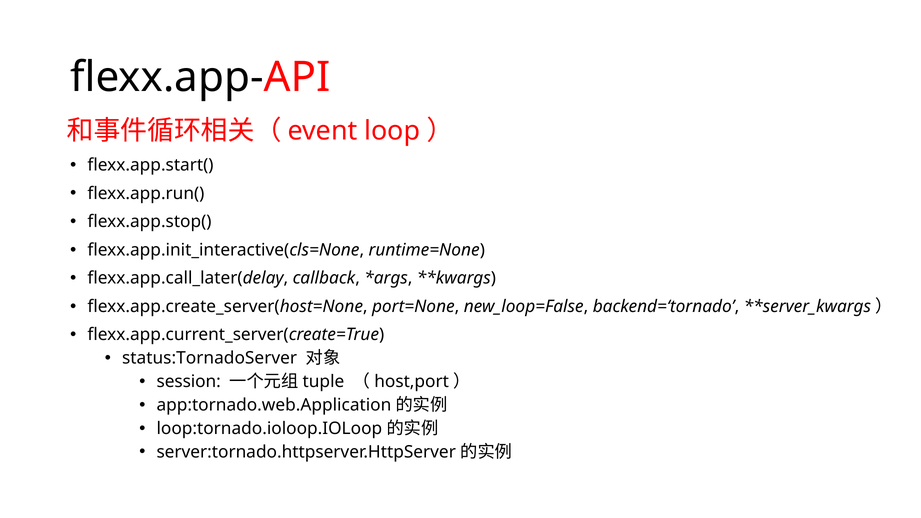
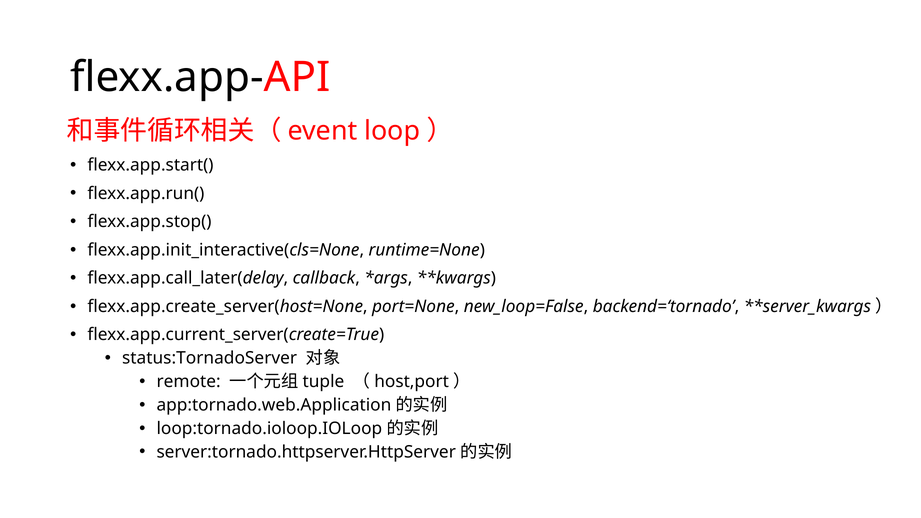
session: session -> remote (189, 382)
